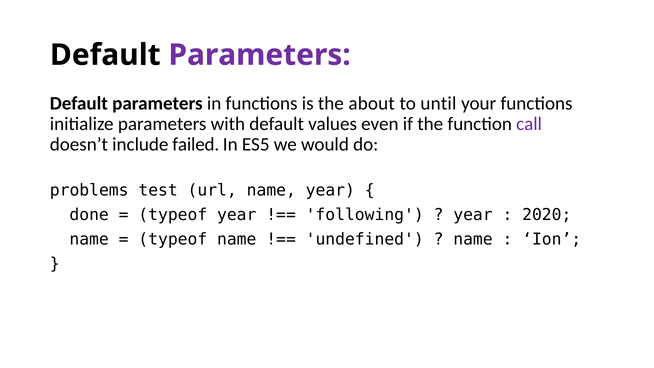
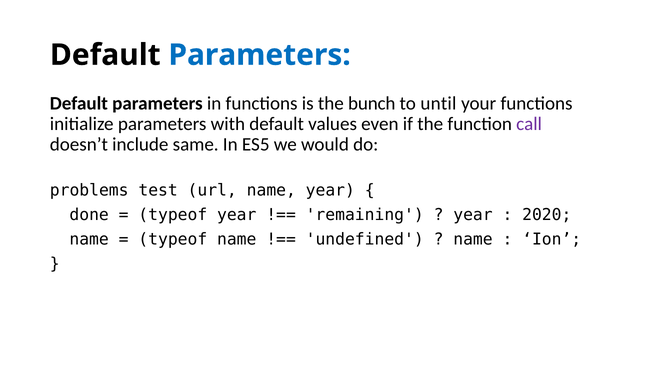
Parameters colour: purple -> blue (260, 55)
about: about -> bunch (372, 103)
failed: failed -> same (196, 144)
following: following -> remaining (365, 215)
